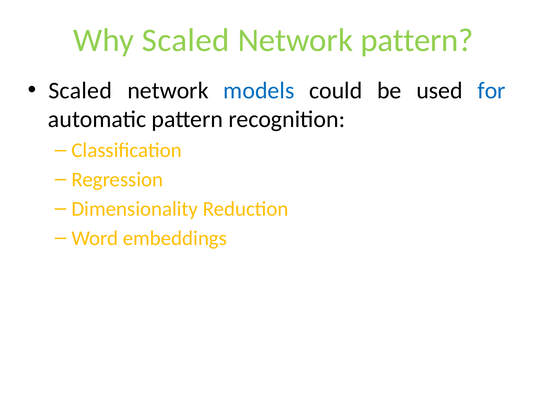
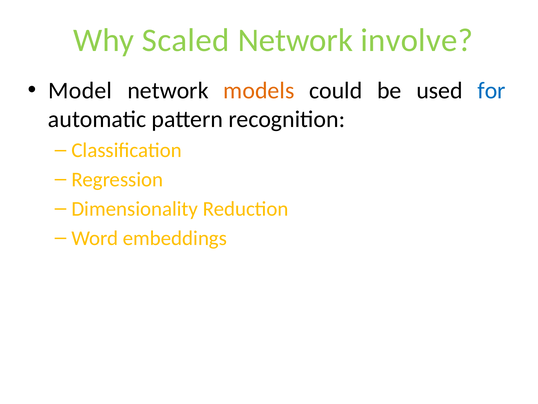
Network pattern: pattern -> involve (417, 40)
Scaled: Scaled -> Model (80, 90)
models colour: blue -> orange (259, 90)
